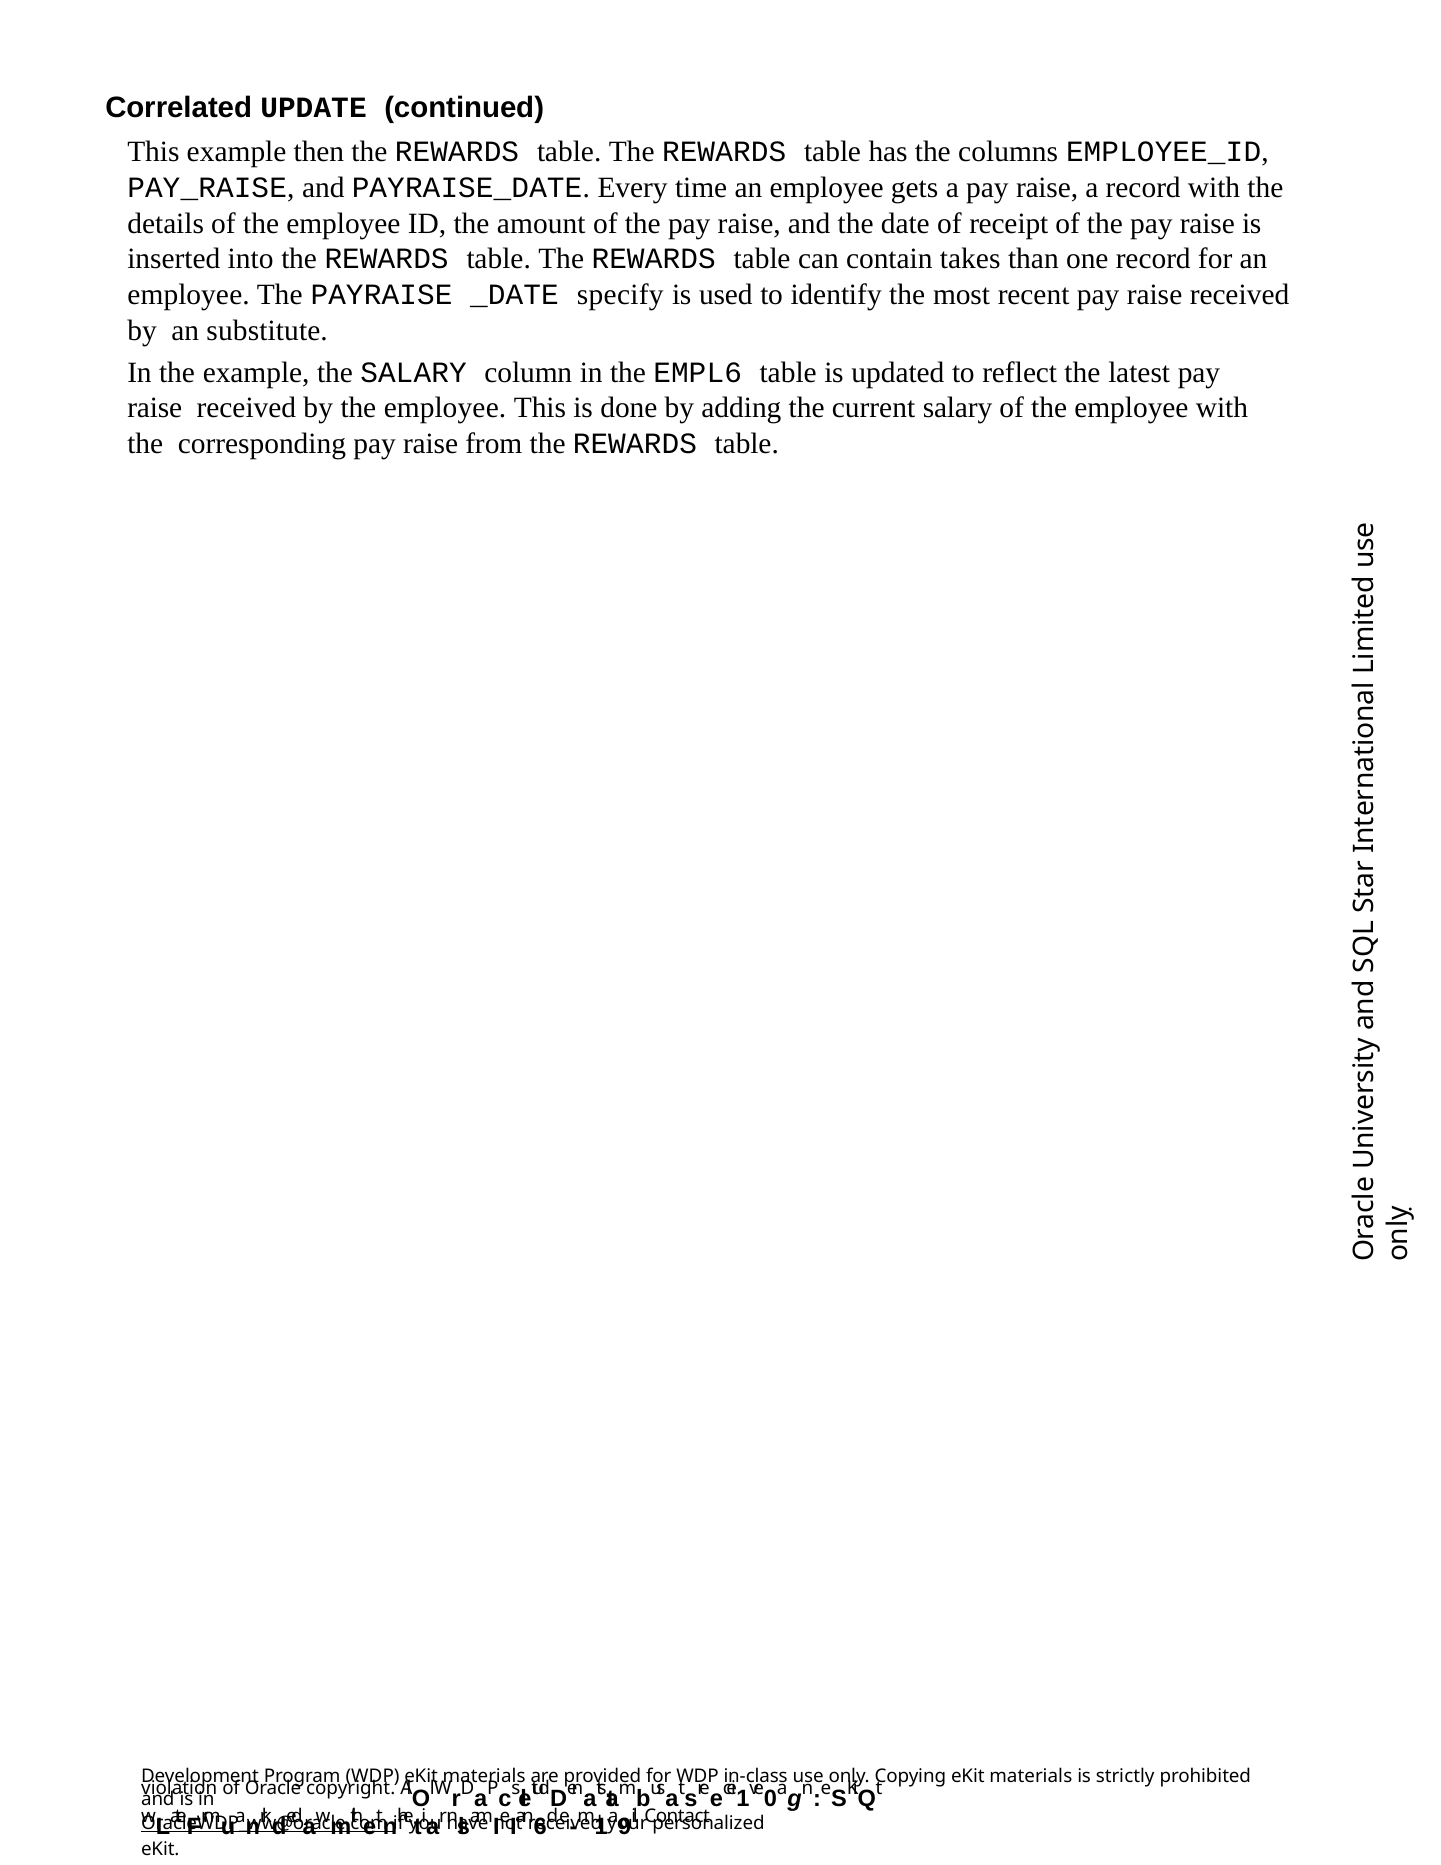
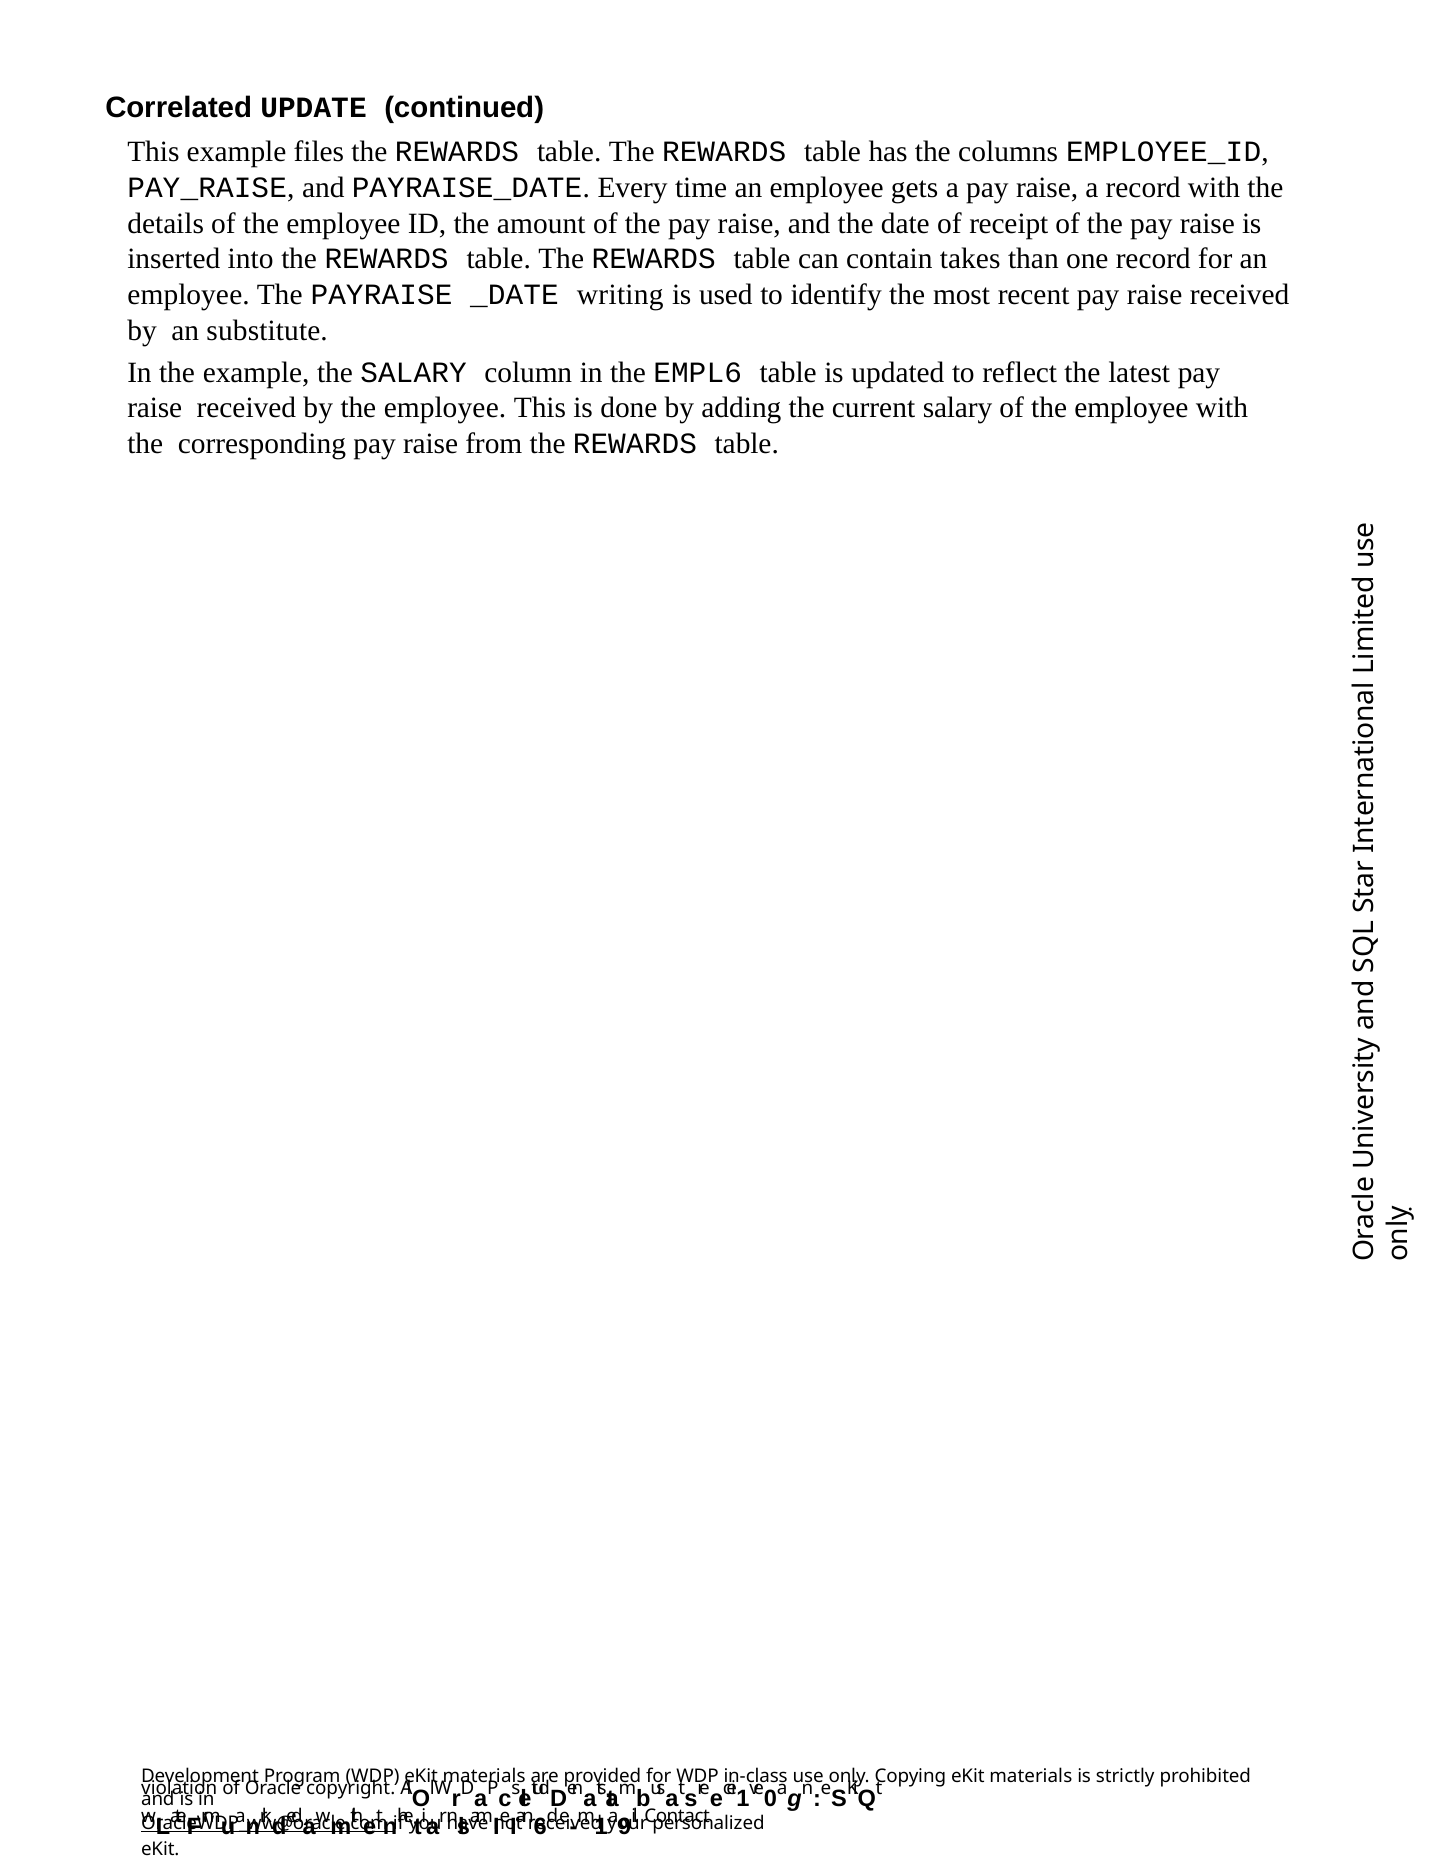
then: then -> files (319, 152)
specify: specify -> writing (620, 295)
